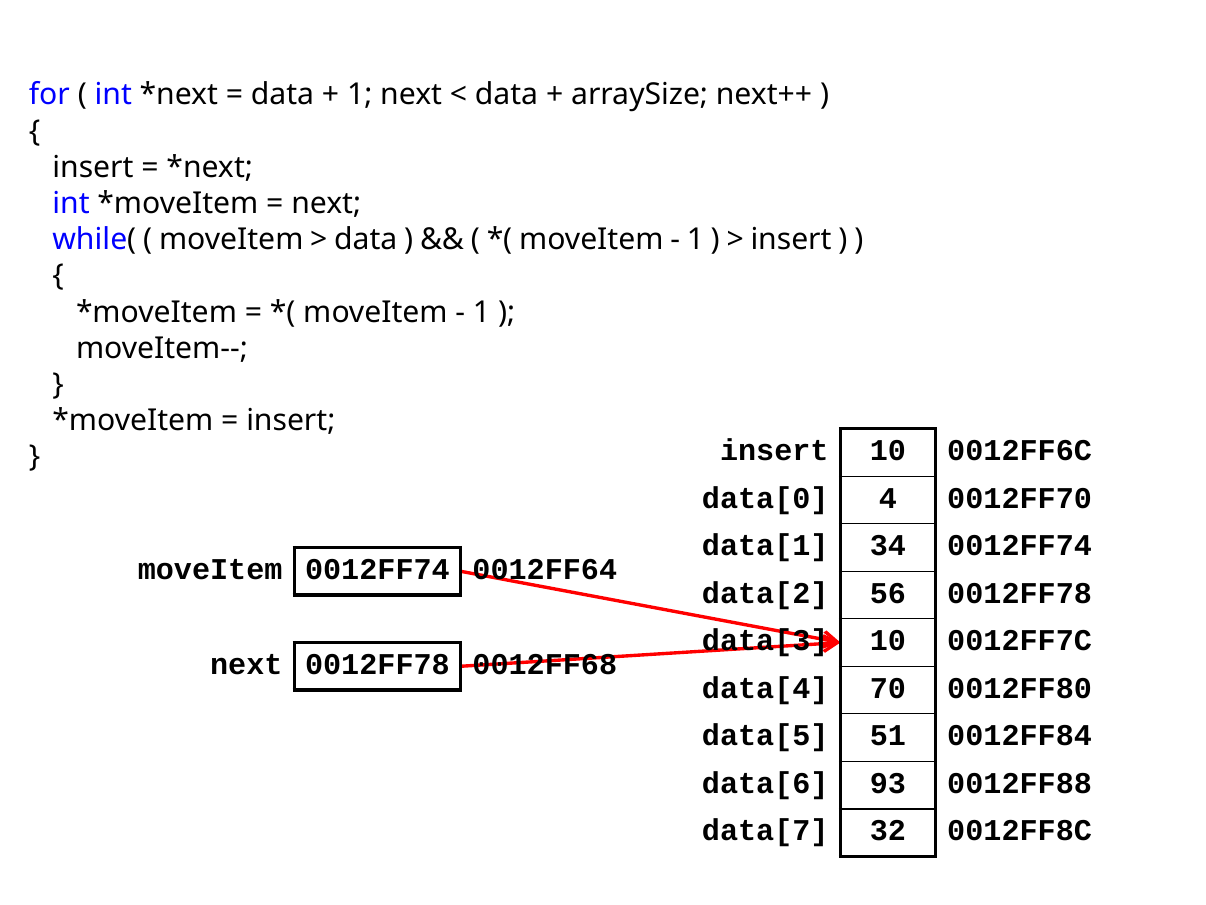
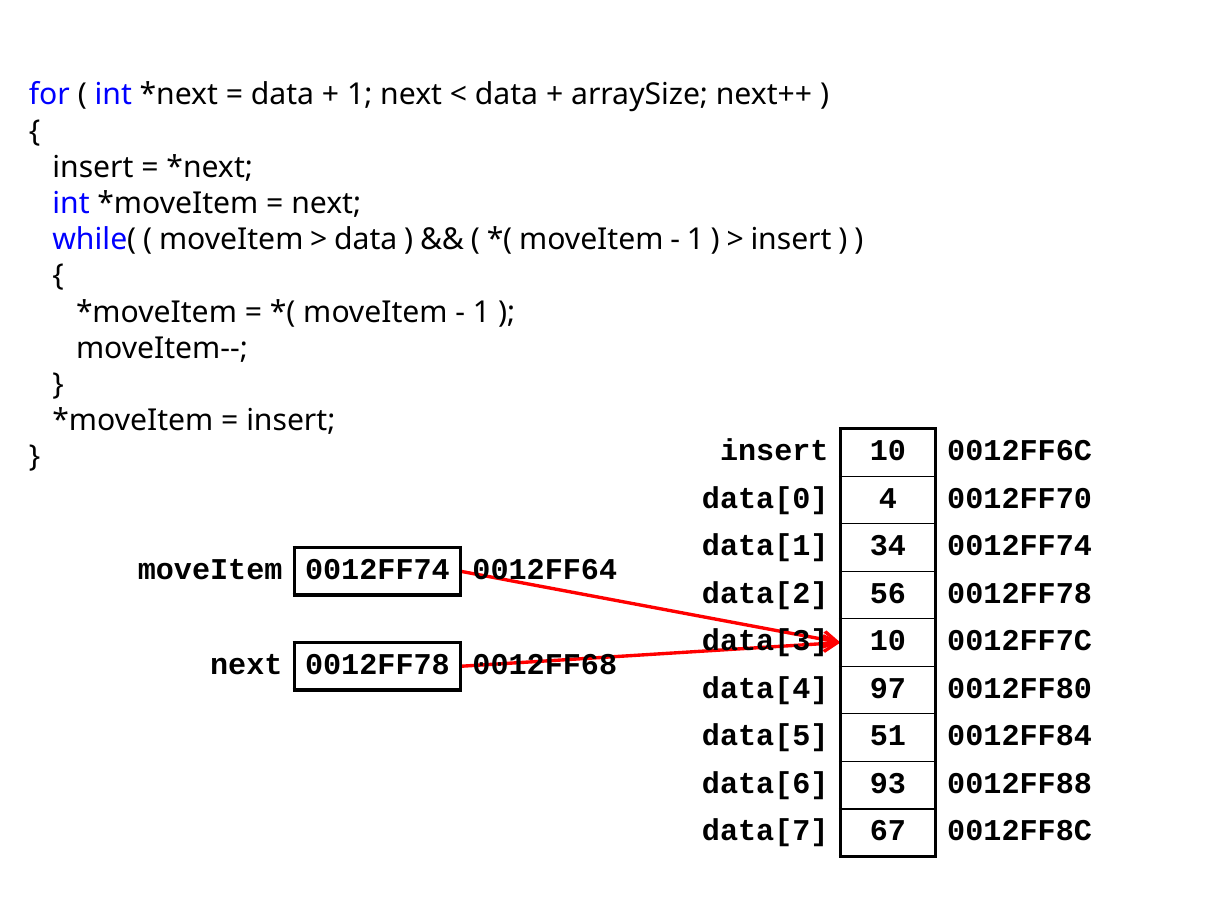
70: 70 -> 97 (888, 688)
32: 32 -> 67 (888, 830)
